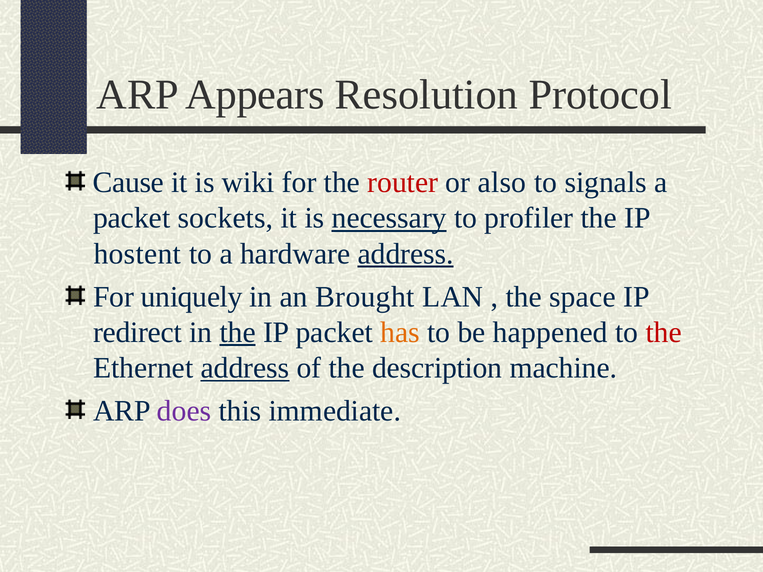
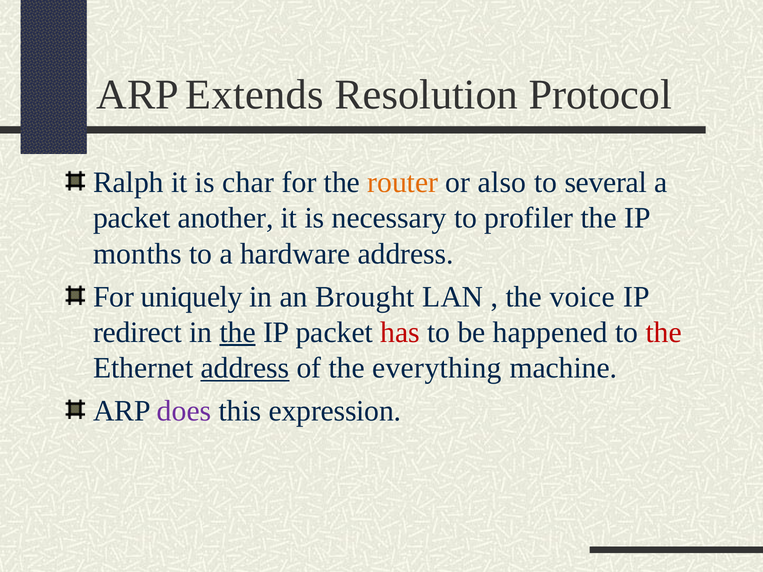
Appears: Appears -> Extends (255, 95)
Cause: Cause -> Ralph (128, 183)
wiki: wiki -> char (248, 183)
router colour: red -> orange (403, 183)
signals: signals -> several (606, 183)
sockets: sockets -> another (226, 218)
necessary underline: present -> none (389, 218)
hostent: hostent -> months (137, 254)
address underline: present -> none (406, 254)
space: space -> voice (582, 297)
has colour: orange -> red (400, 333)
description: description -> everything (437, 368)
immediate: immediate -> expression (335, 411)
